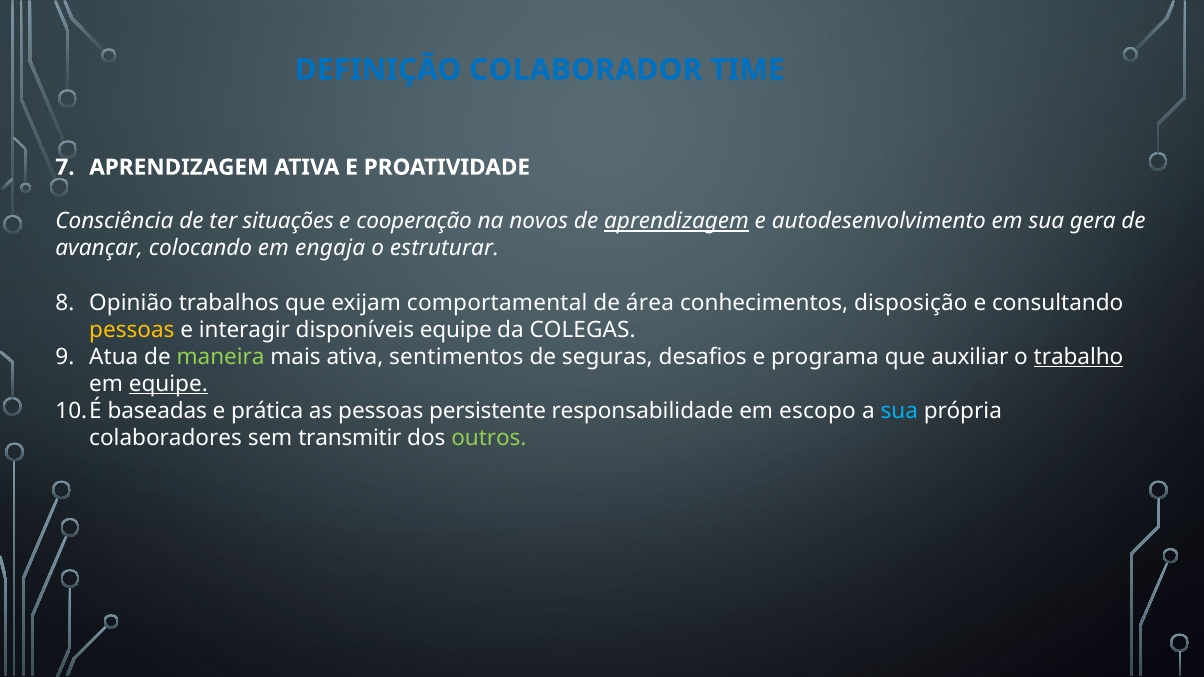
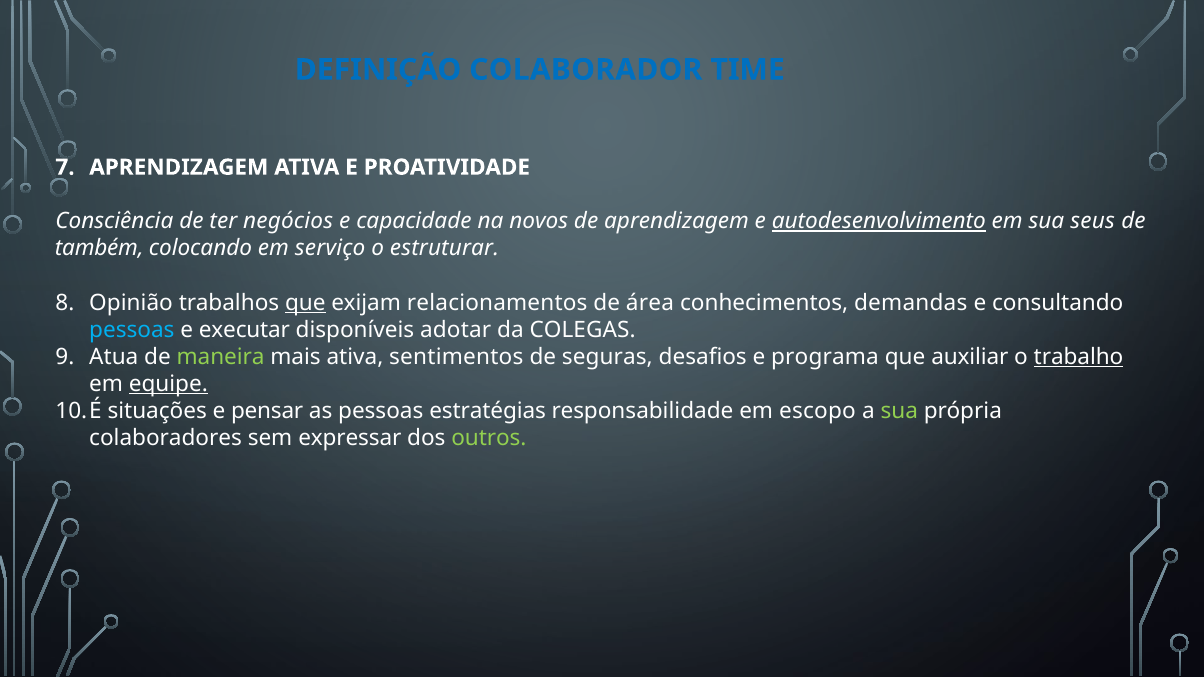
situações: situações -> negócios (288, 222)
cooperação: cooperação -> capacidade (414, 222)
aprendizagem underline: present -> none (677, 222)
autodesenvolvimento underline: none -> present (879, 222)
gera: gera -> seus (1093, 222)
avançar: avançar -> também (99, 249)
engaja: engaja -> serviço (330, 249)
que underline: none -> present (305, 303)
comportamental: comportamental -> relacionamentos (497, 303)
disposição: disposição -> demandas (911, 303)
pessoas colour: yellow -> light blue (132, 330)
interagir: interagir -> executar (244, 330)
disponíveis equipe: equipe -> adotar (456, 330)
baseadas: baseadas -> situações (157, 411)
prática: prática -> pensar (267, 411)
persistente: persistente -> estratégias (488, 411)
sua colour: light blue -> light green (899, 411)
transmitir: transmitir -> expressar (350, 438)
